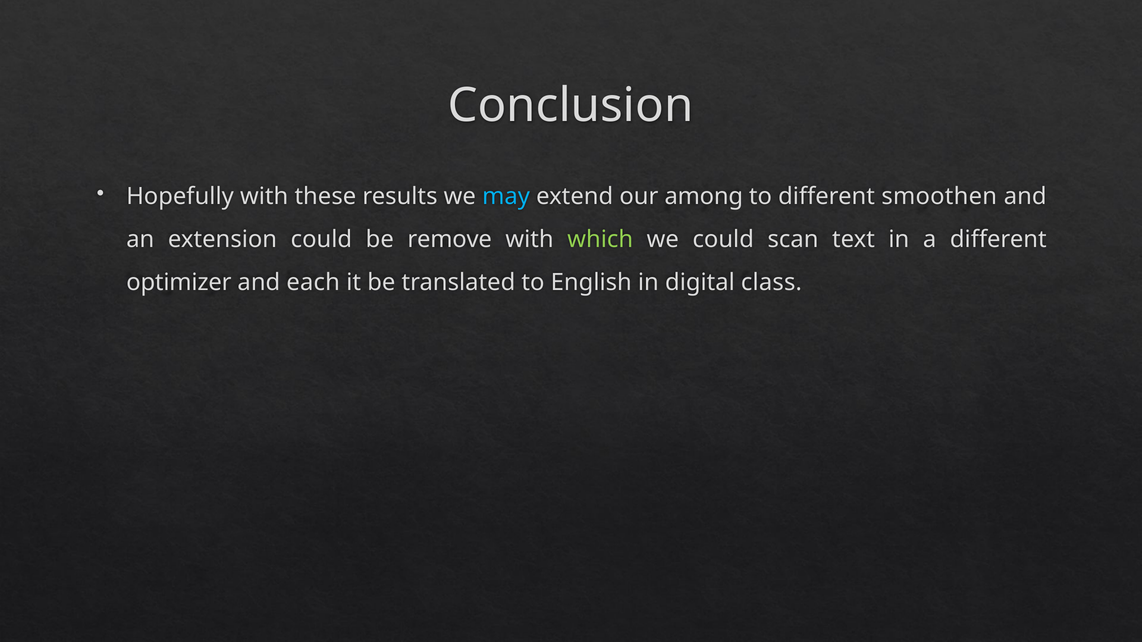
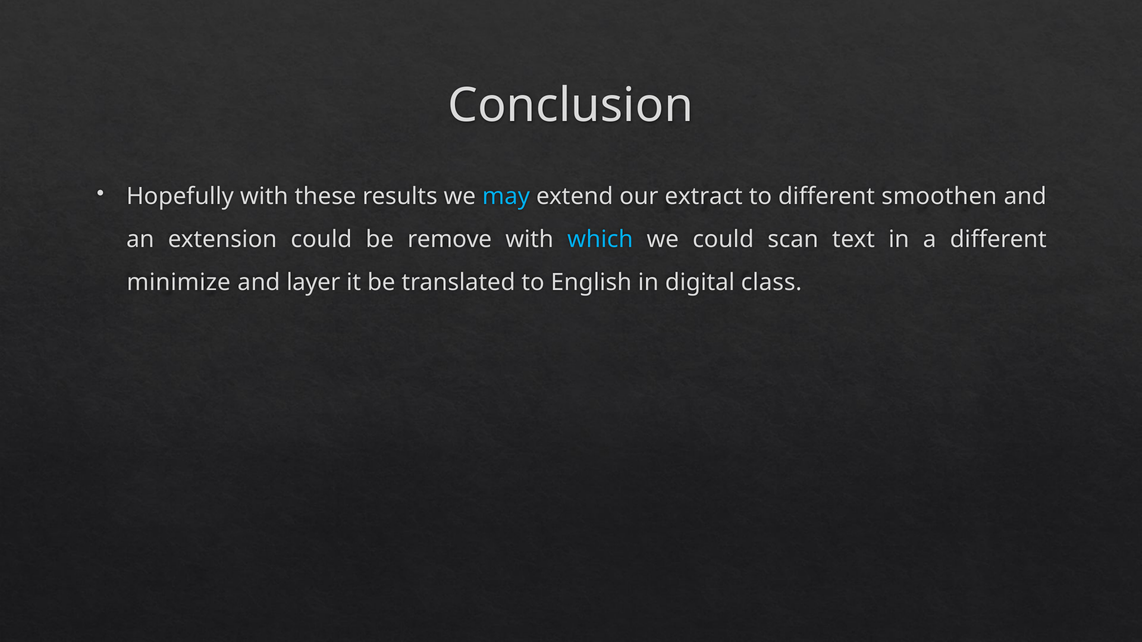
among: among -> extract (704, 197)
which colour: light green -> light blue (600, 240)
optimizer: optimizer -> minimize (179, 282)
each: each -> layer (313, 282)
